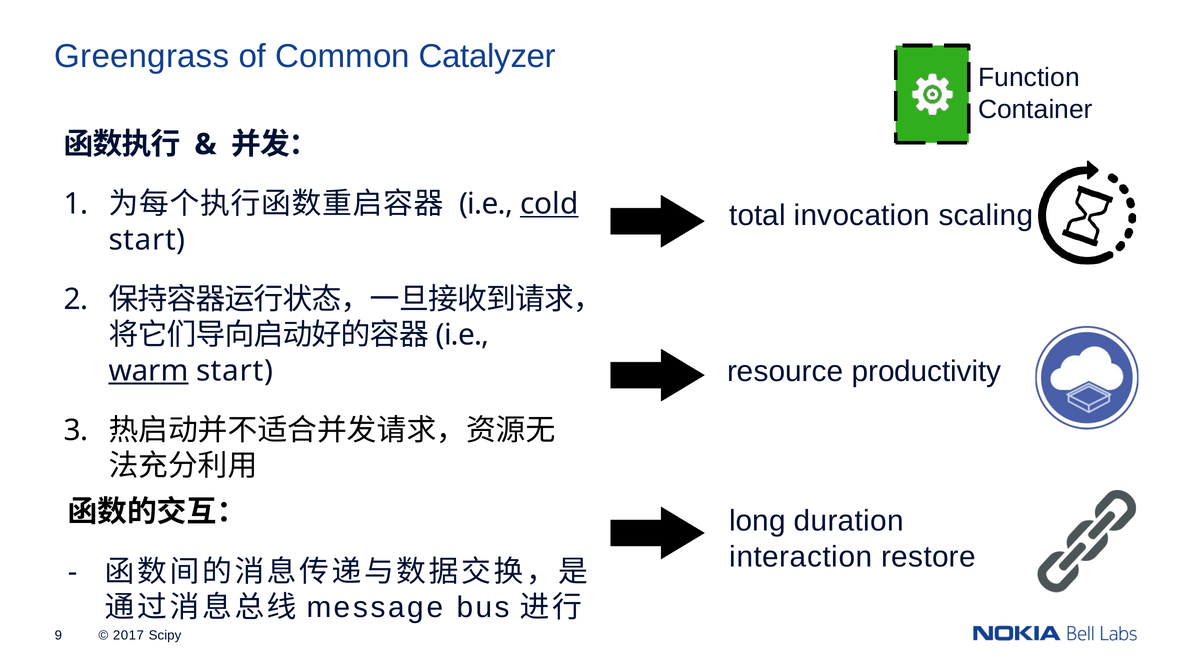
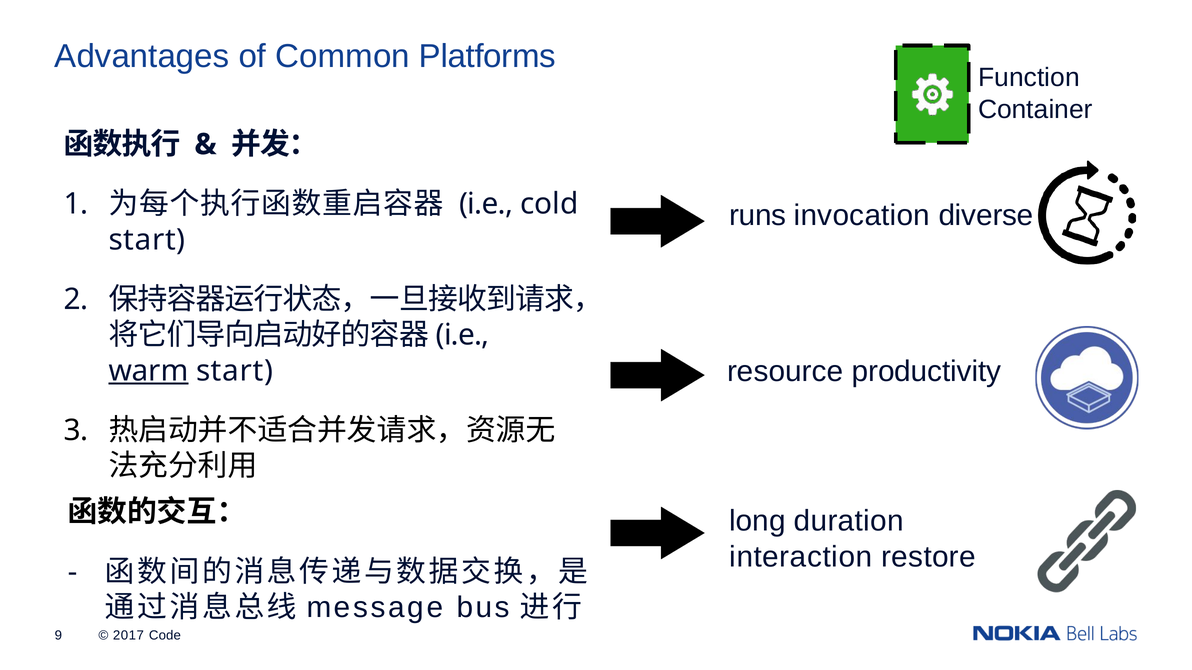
Greengrass: Greengrass -> Advantages (142, 56)
Catalyzer: Catalyzer -> Platforms (487, 56)
cold underline: present -> none (549, 204)
total: total -> runs (758, 216)
scaling: scaling -> diverse (986, 216)
Scipy: Scipy -> Code (165, 636)
